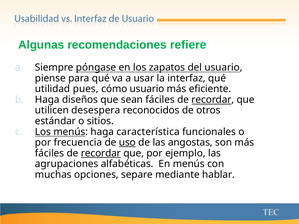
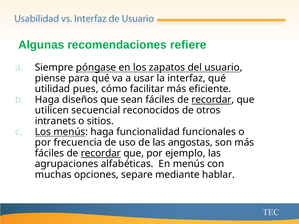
cómo usuario: usuario -> facilitar (147, 89)
desespera: desespera -> secuencial (96, 110)
estándar: estándar -> intranets (55, 121)
característica: característica -> funcionalidad (148, 132)
uso underline: present -> none (127, 143)
